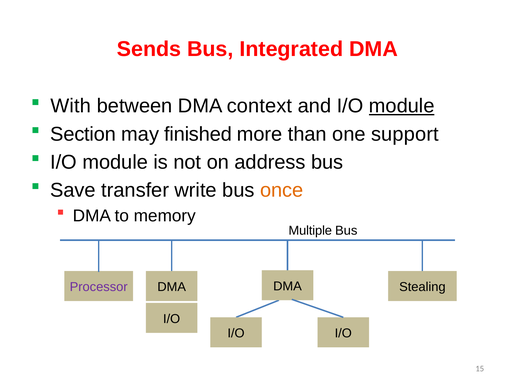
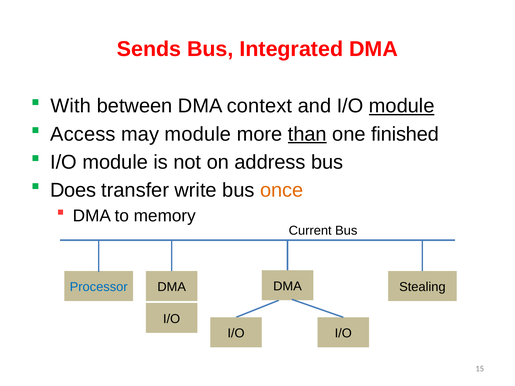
Section: Section -> Access (83, 134)
may finished: finished -> module (198, 134)
than underline: none -> present (307, 134)
support: support -> finished (405, 134)
Save: Save -> Does (73, 190)
Multiple: Multiple -> Current (310, 231)
Processor colour: purple -> blue (99, 287)
